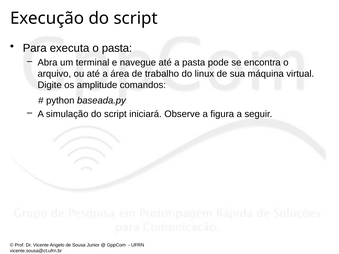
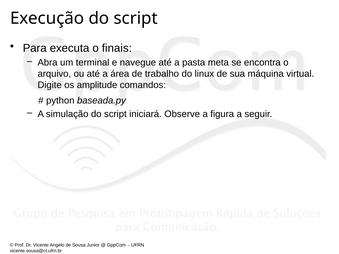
o pasta: pasta -> finais (117, 48)
pode: pode -> meta (218, 62)
